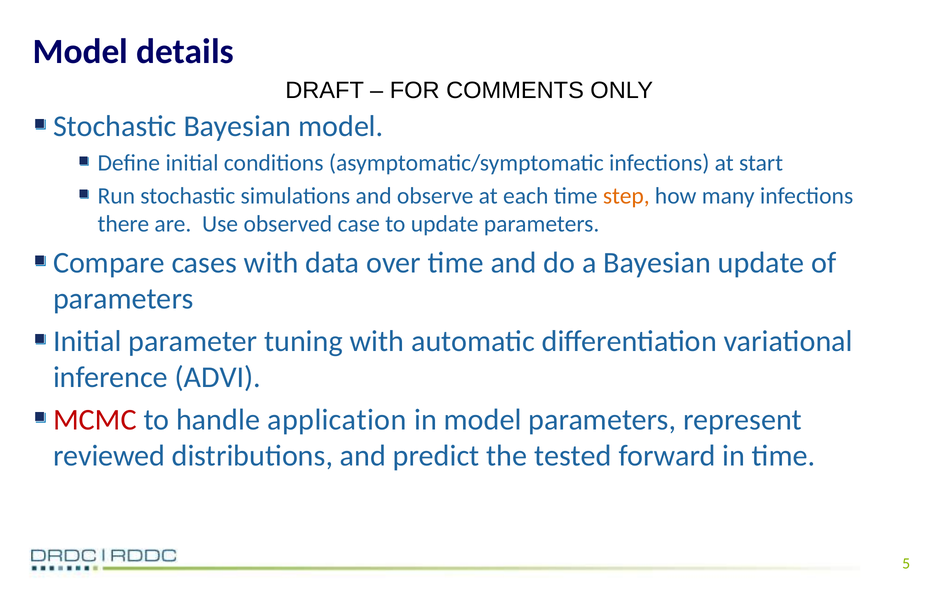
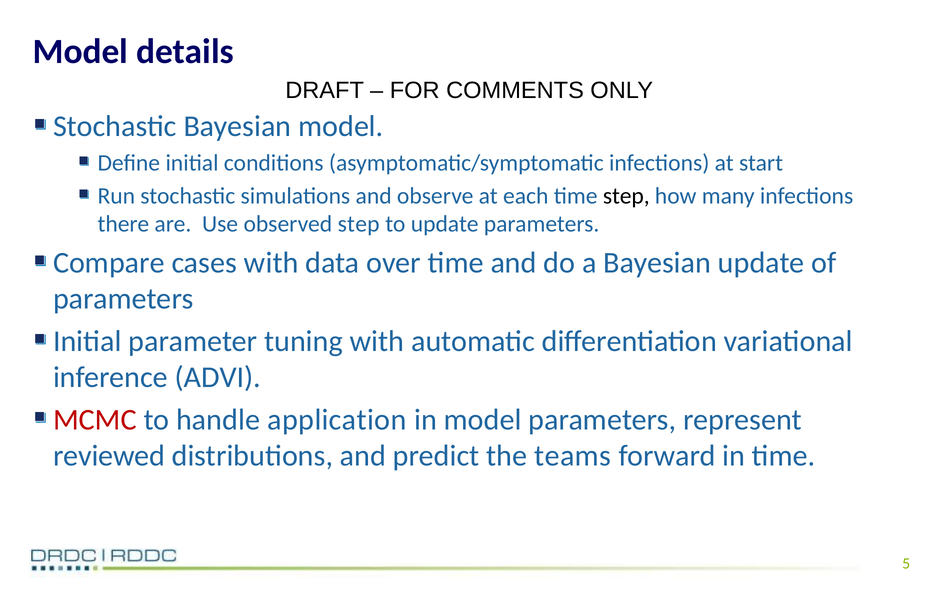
step colour: orange -> black (626, 196)
observed case: case -> step (359, 224)
tested: tested -> teams (573, 456)
